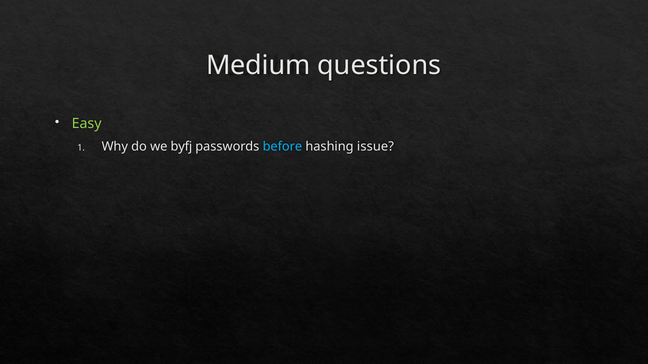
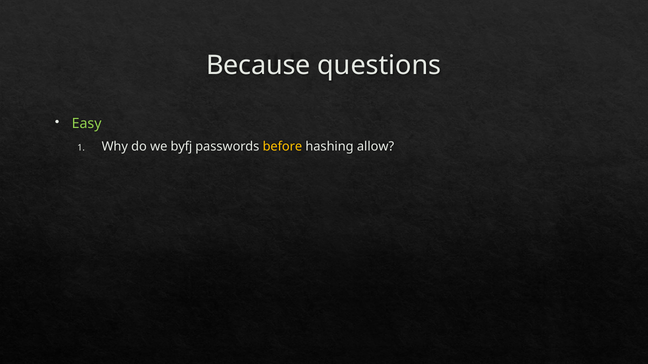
Medium: Medium -> Because (258, 66)
before colour: light blue -> yellow (282, 147)
issue: issue -> allow (375, 147)
